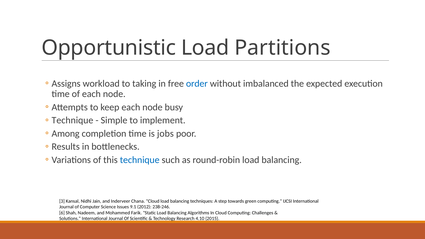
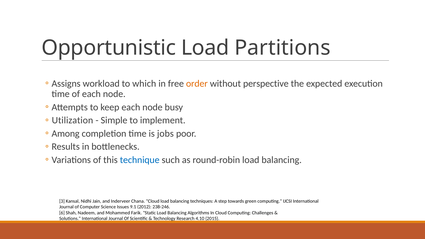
taking: taking -> which (144, 84)
order colour: blue -> orange (197, 84)
imbalanced: imbalanced -> perspective (266, 84)
Technique: Technique -> Utilization (72, 120)
